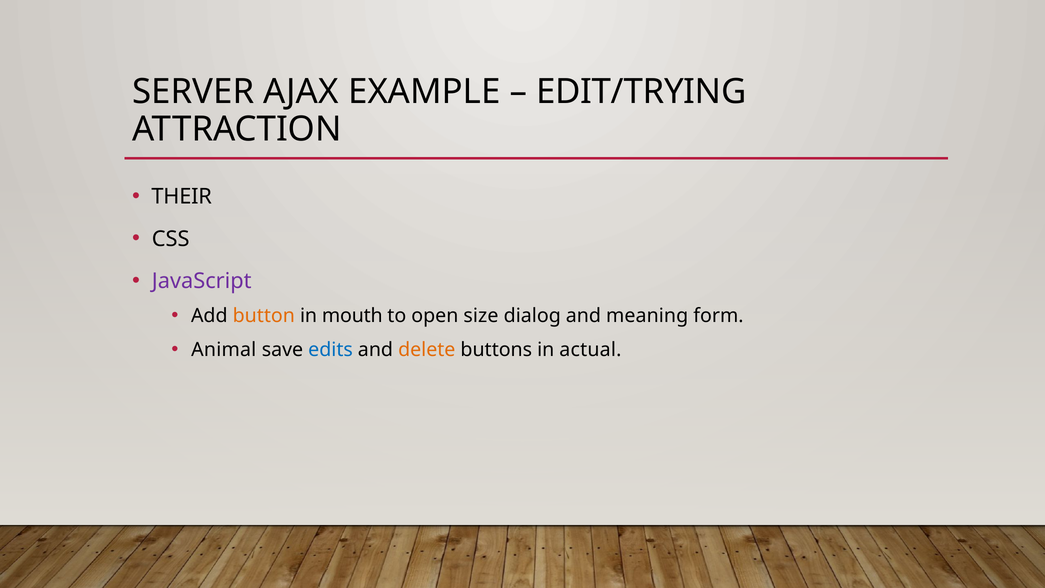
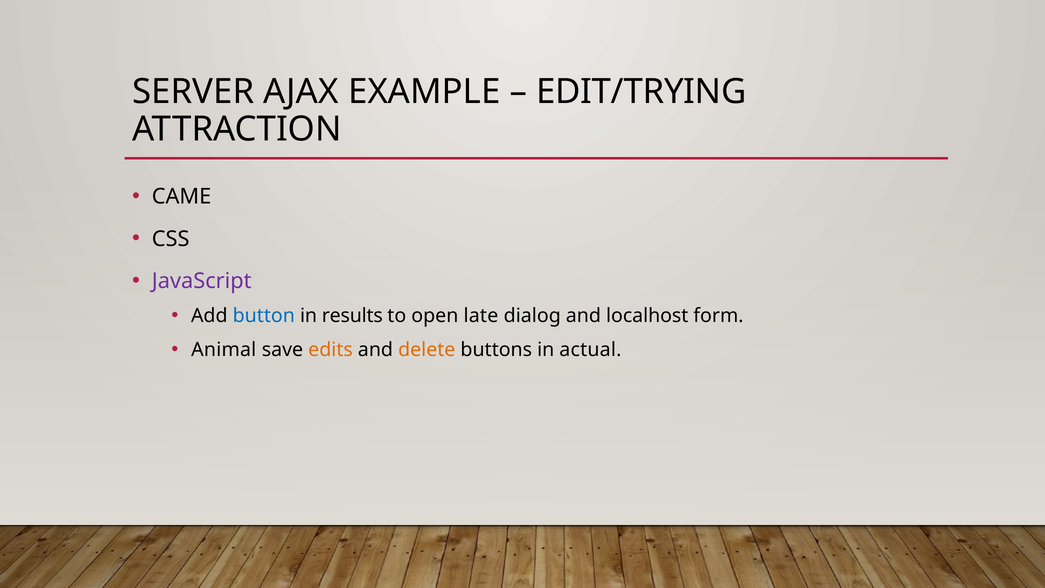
THEIR: THEIR -> CAME (182, 197)
button colour: orange -> blue (264, 316)
mouth: mouth -> results (352, 316)
size: size -> late (481, 316)
meaning: meaning -> localhost (647, 316)
edits colour: blue -> orange (331, 349)
